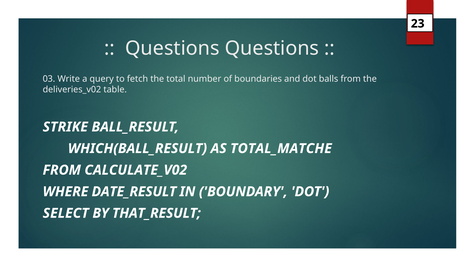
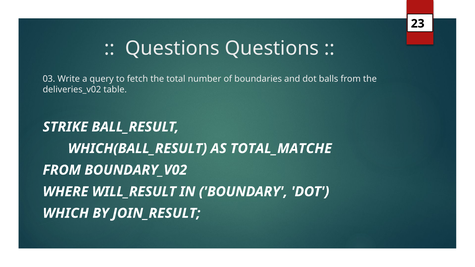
CALCULATE_V02: CALCULATE_V02 -> BOUNDARY_V02 (136, 170)
DATE_RESULT: DATE_RESULT -> WILL_RESULT (134, 192)
SELECT: SELECT -> WHICH (66, 213)
THAT_RESULT: THAT_RESULT -> JOIN_RESULT (156, 213)
